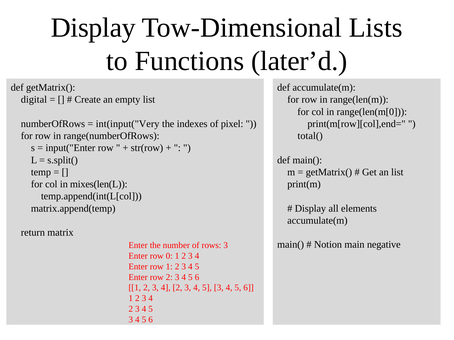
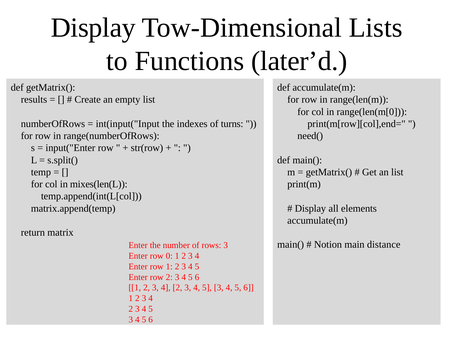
digital: digital -> results (34, 100)
int(input("Very: int(input("Very -> int(input("Input (128, 124)
pixel: pixel -> turns (232, 124)
total(: total( -> need( (310, 136)
negative: negative -> distance (384, 245)
